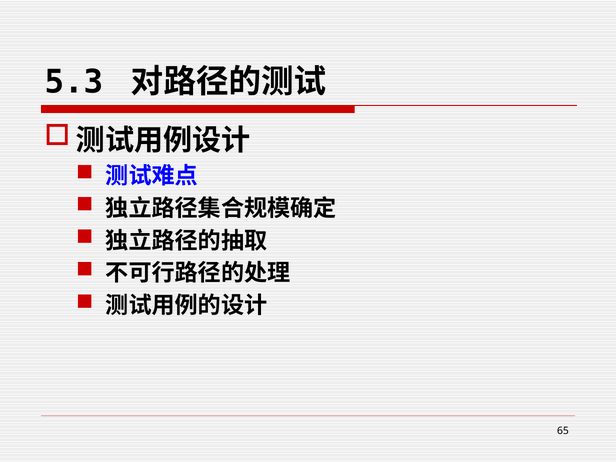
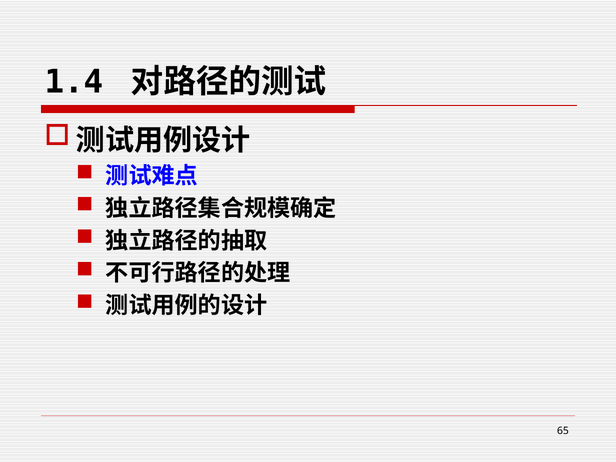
5.3: 5.3 -> 1.4 (74, 82)
